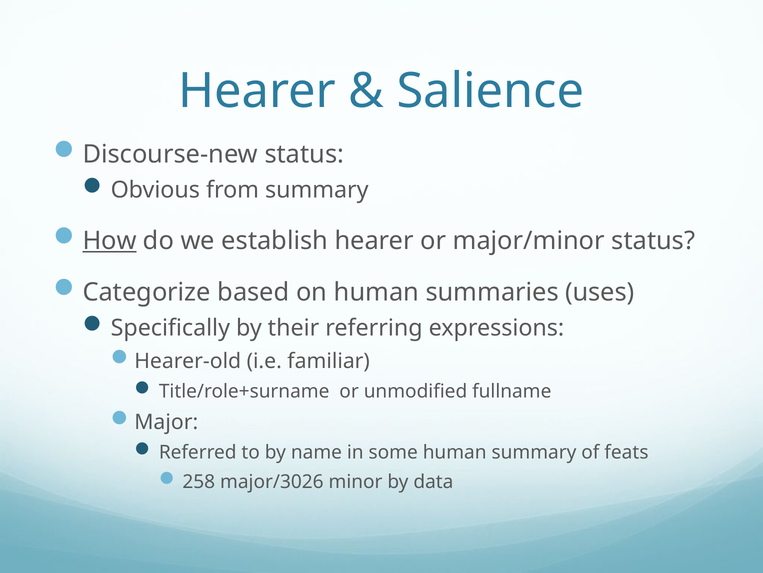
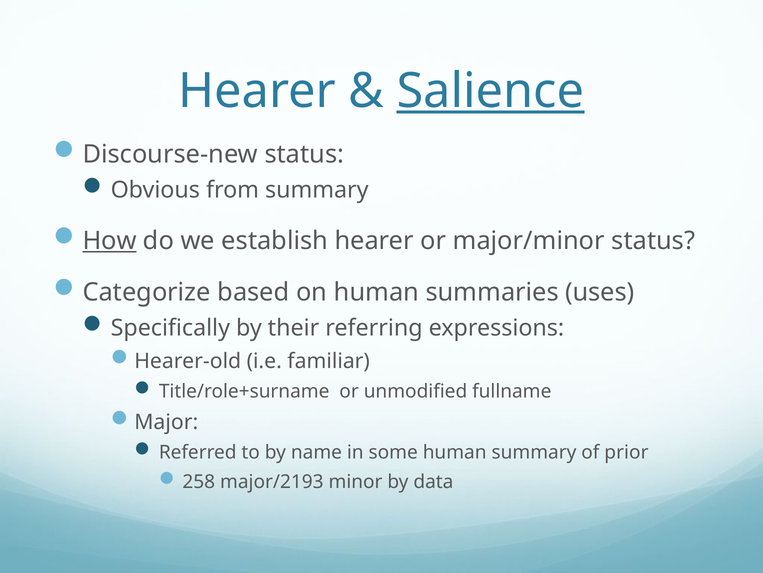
Salience underline: none -> present (491, 91)
feats: feats -> prior (626, 452)
major/3026: major/3026 -> major/2193 (272, 481)
